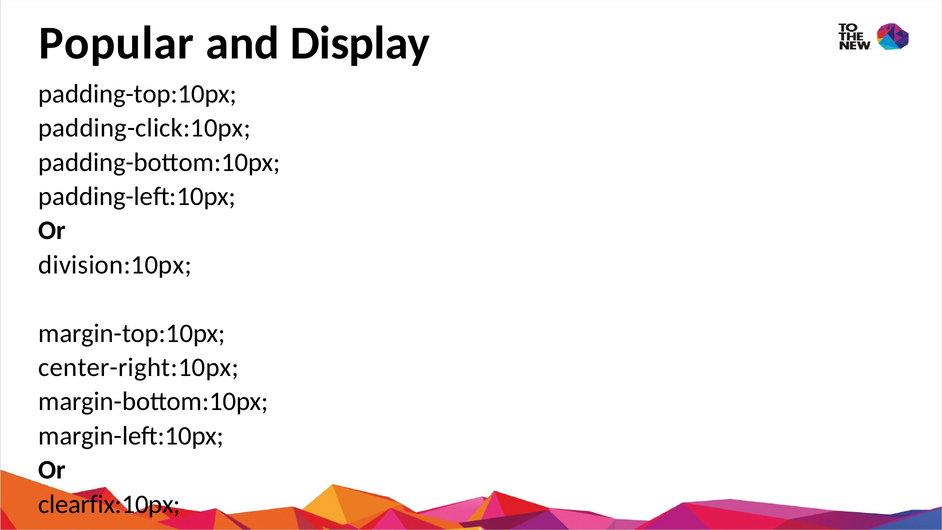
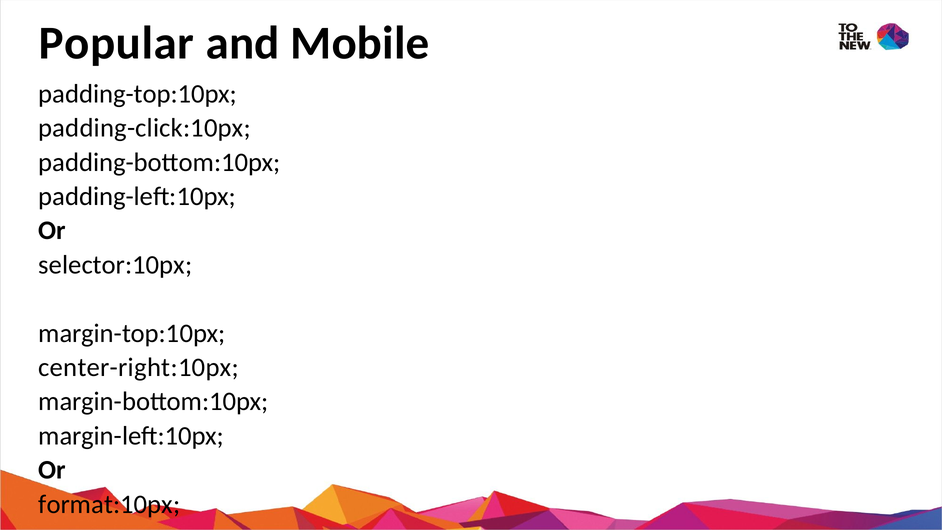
Display: Display -> Mobile (360, 43)
division:10px: division:10px -> selector:10px (115, 265)
clearfix:10px: clearfix:10px -> format:10px (109, 504)
